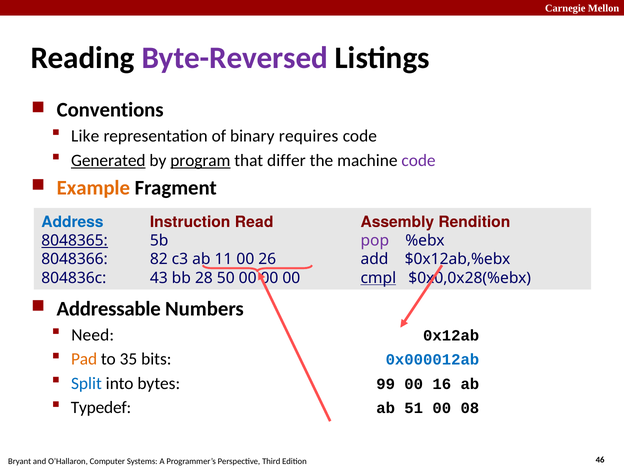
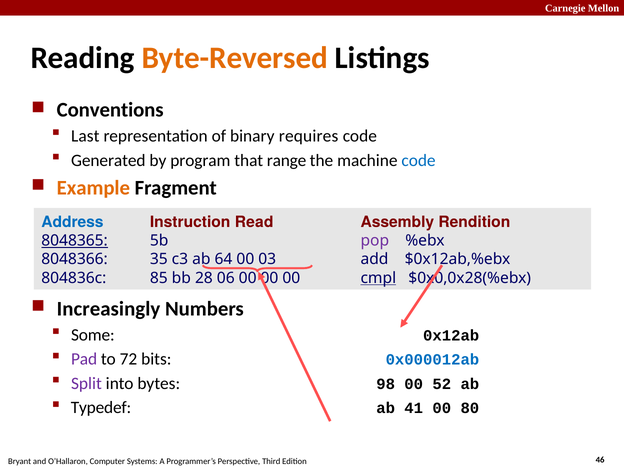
Byte-Reversed colour: purple -> orange (235, 58)
Like: Like -> Last (85, 136)
Generated underline: present -> none (108, 160)
program underline: present -> none (200, 160)
differ: differ -> range (287, 160)
code colour: purple -> blue (419, 160)
82: 82 -> 35 (159, 259)
11: 11 -> 64 (223, 259)
26: 26 -> 03 (267, 259)
43: 43 -> 85 (159, 278)
50: 50 -> 06 (226, 278)
Addressable: Addressable -> Increasingly (109, 309)
Need: Need -> Some (93, 335)
Pad colour: orange -> purple (84, 359)
35: 35 -> 72 (128, 359)
Split colour: blue -> purple (86, 383)
99: 99 -> 98 (386, 384)
16: 16 -> 52 (442, 384)
51: 51 -> 41 (414, 408)
08: 08 -> 80 (470, 408)
